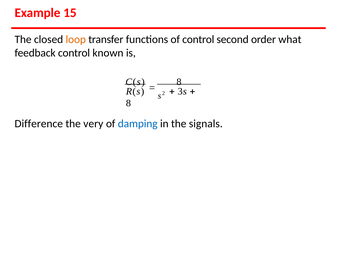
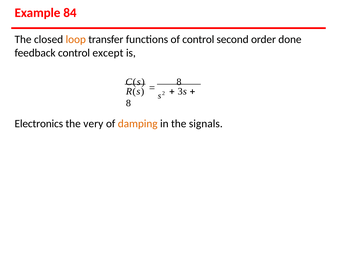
15: 15 -> 84 (70, 13)
what: what -> done (290, 39)
known: known -> except (108, 53)
Difference: Difference -> Electronics (39, 124)
damping colour: blue -> orange (138, 124)
